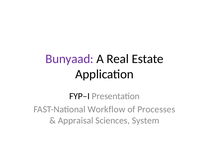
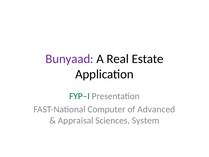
FYP–I colour: black -> green (79, 96)
Workflow: Workflow -> Computer (107, 109)
Processes: Processes -> Advanced (156, 109)
